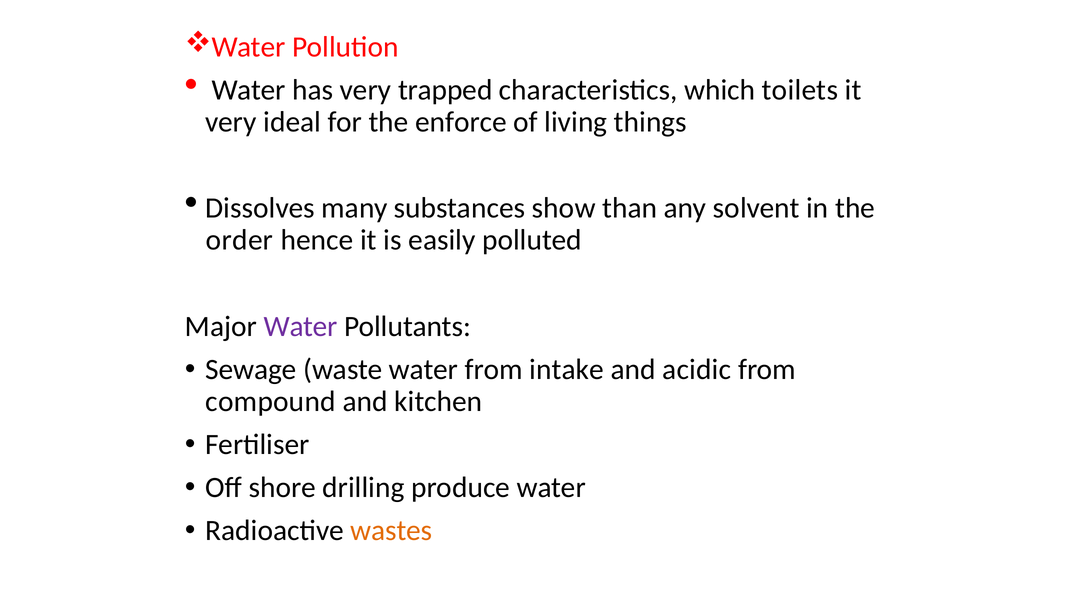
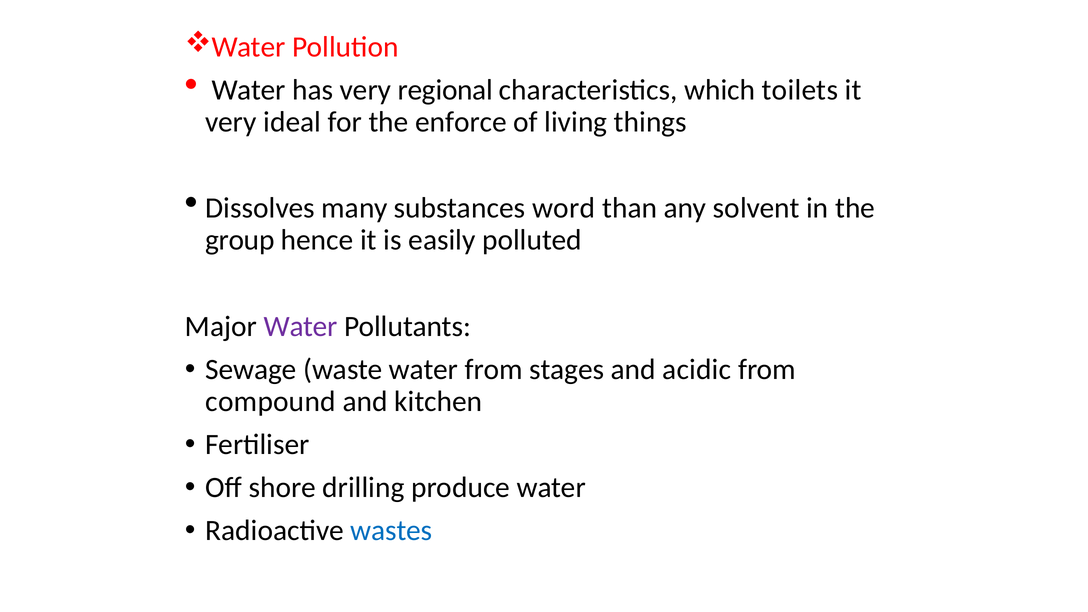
trapped: trapped -> regional (445, 90)
show: show -> word (564, 208)
order: order -> group (240, 240)
intake: intake -> stages (567, 369)
wastes colour: orange -> blue (391, 531)
